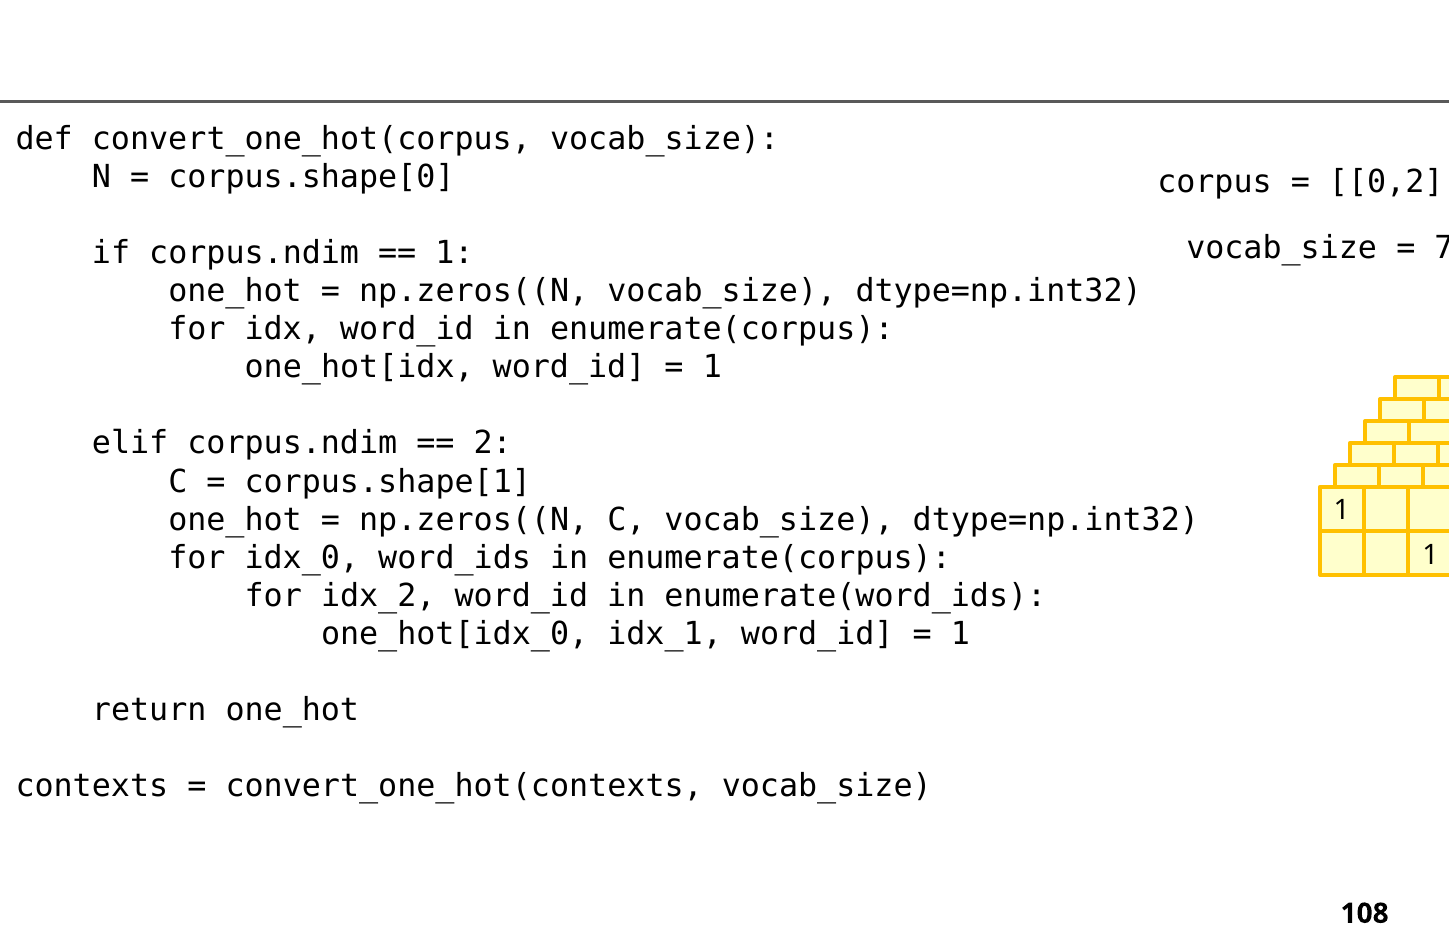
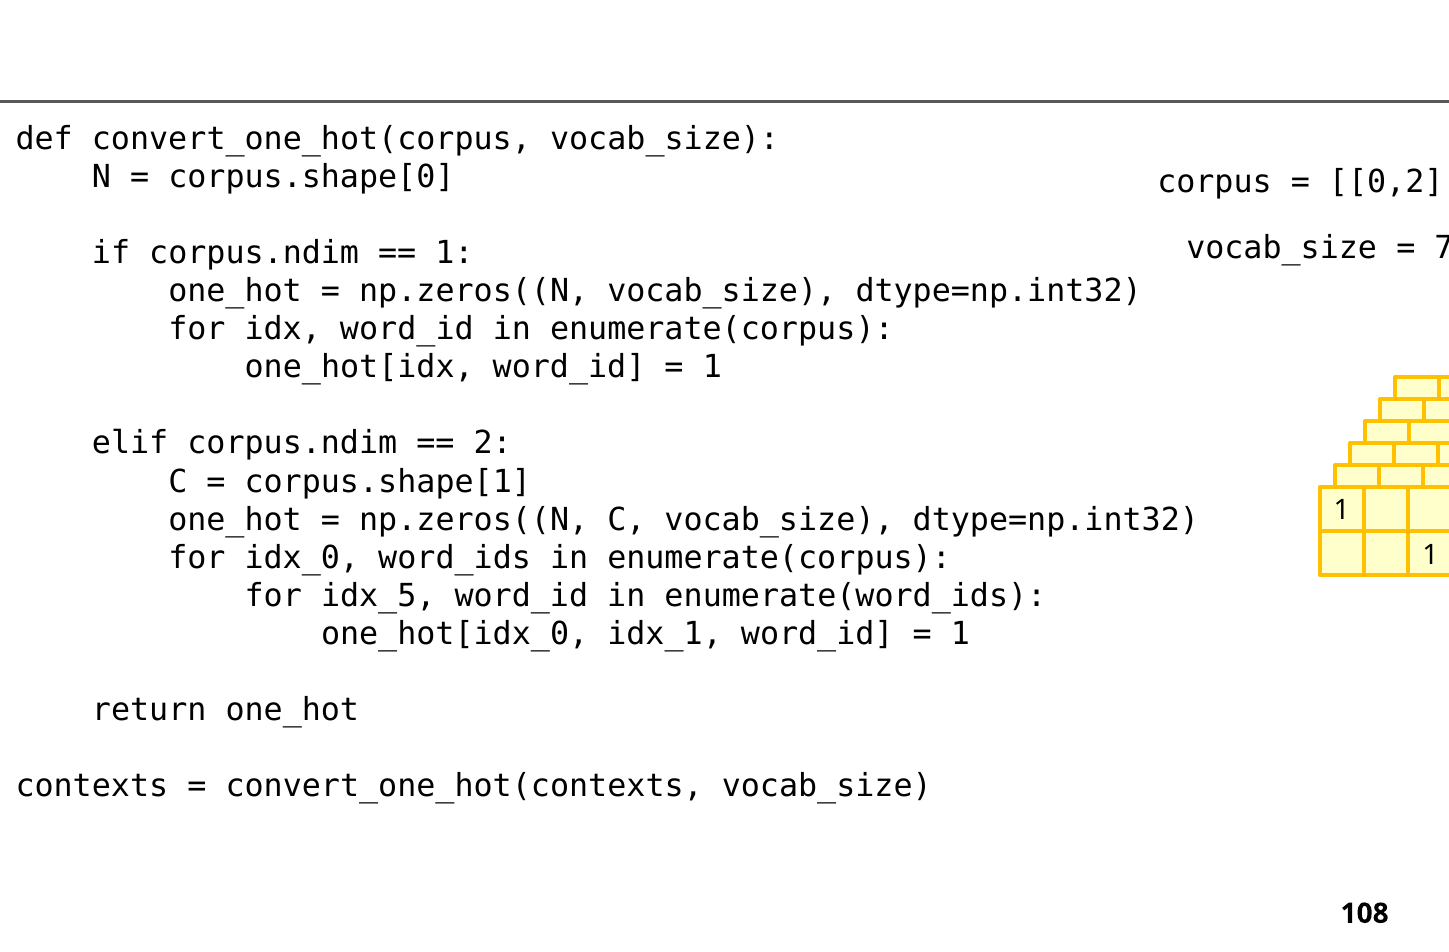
idx_2: idx_2 -> idx_5 (378, 596)
